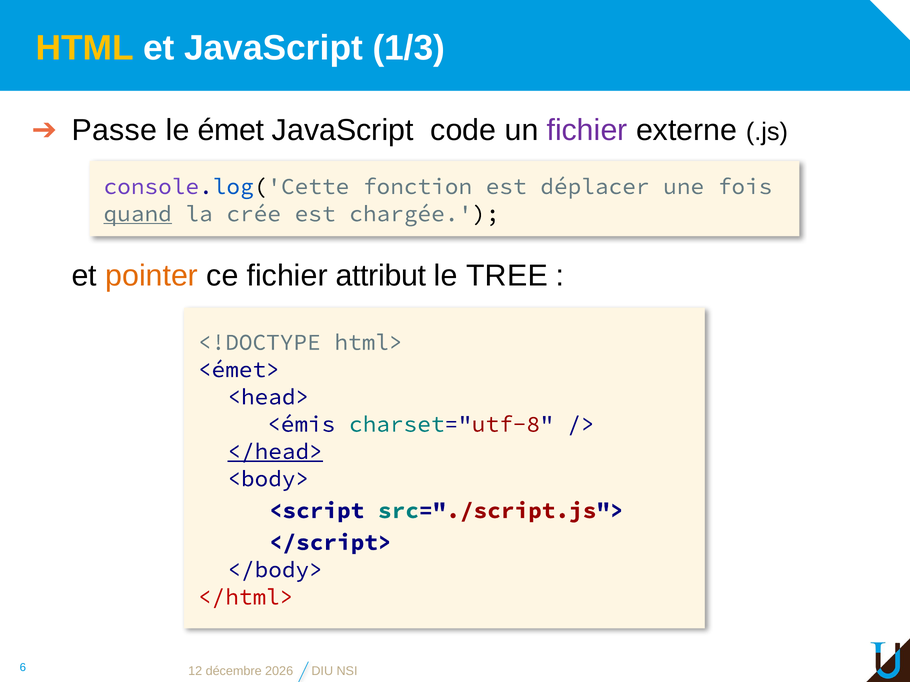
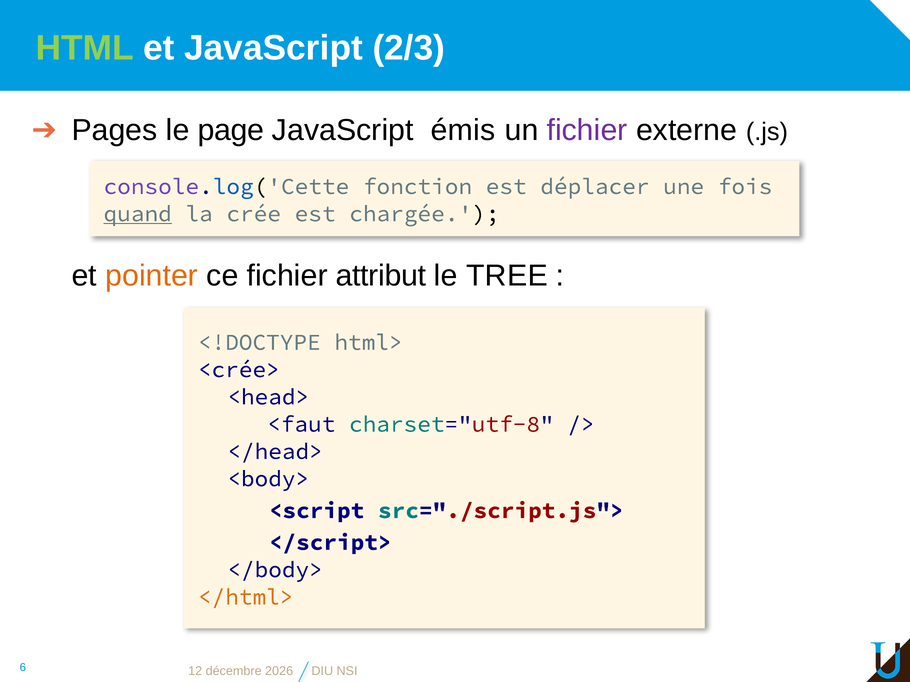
HTML colour: yellow -> light green (85, 48)
1/3: 1/3 -> 2/3 (409, 48)
Passe: Passe -> Pages (115, 130)
émet: émet -> page (231, 130)
code: code -> émis (463, 130)
<émet>: <émet> -> <crée> (239, 370)
<émis: <émis -> <faut (301, 424)
</head> underline: present -> none (275, 452)
</html> colour: red -> orange (246, 597)
